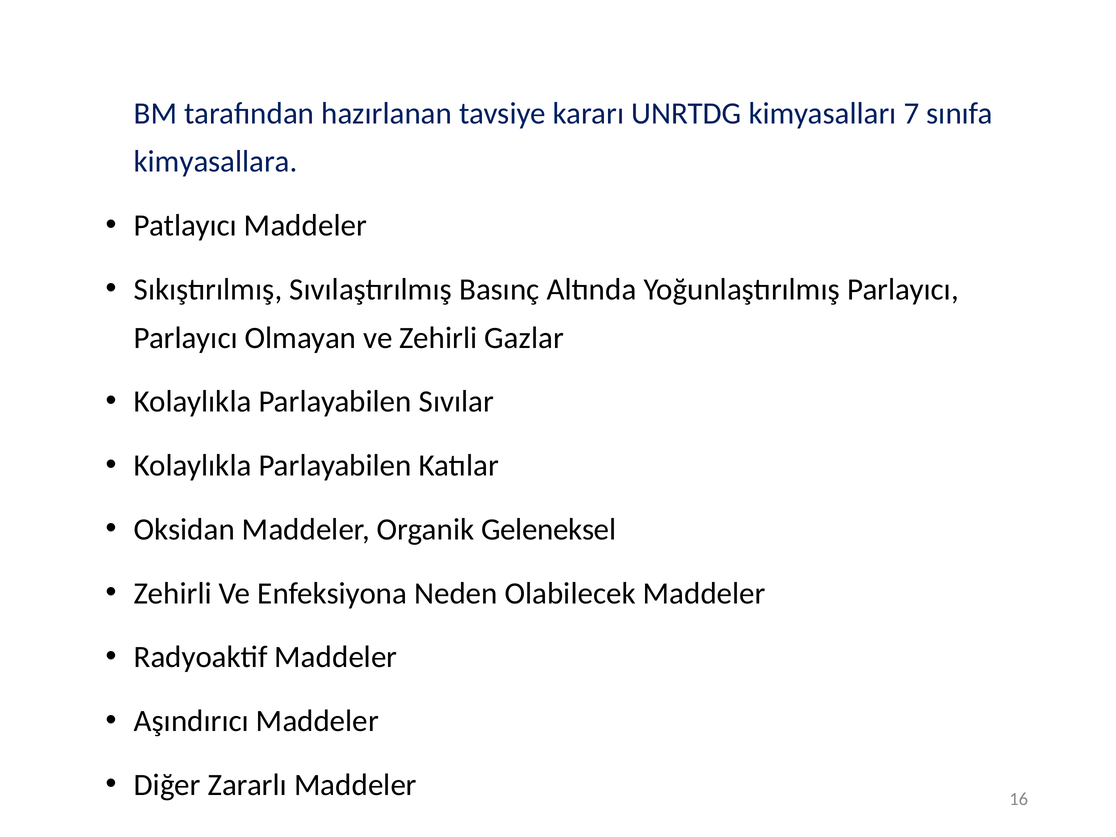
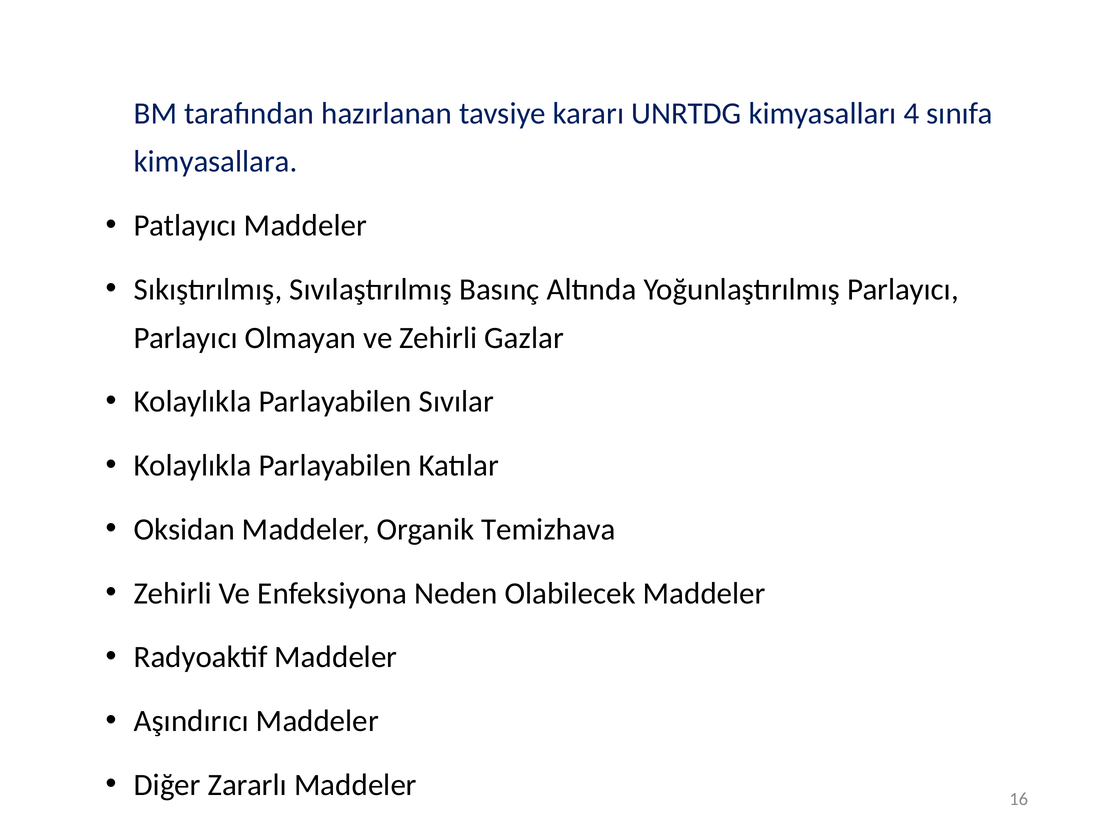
7: 7 -> 4 (911, 113)
Geleneksel: Geleneksel -> Temizhava (549, 529)
